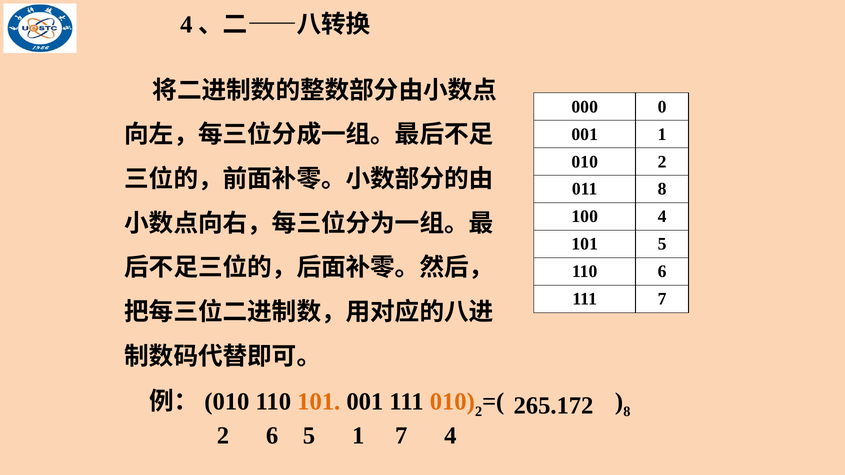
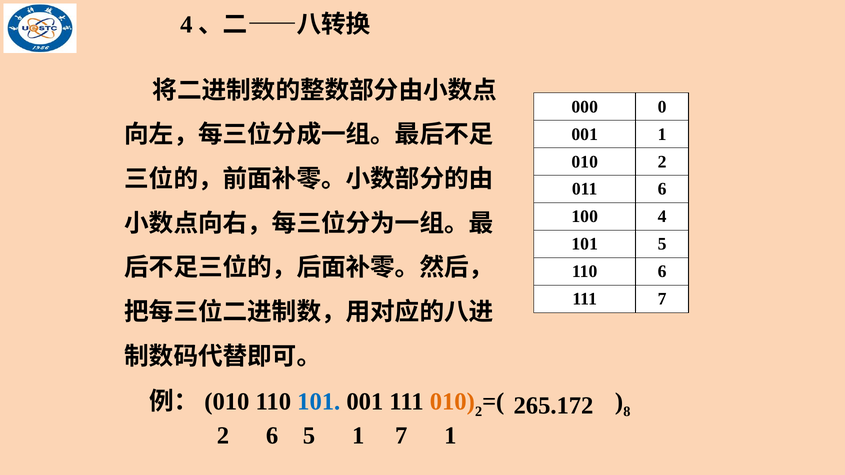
011 8: 8 -> 6 (662, 189)
101 colour: orange -> blue (319, 402)
7 4: 4 -> 1 (450, 436)
